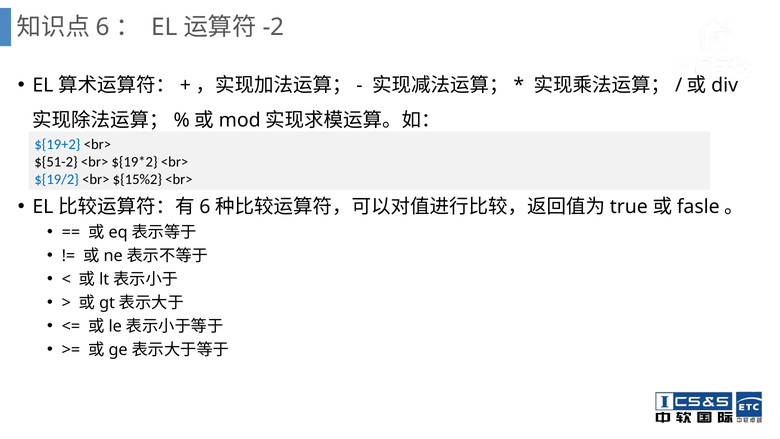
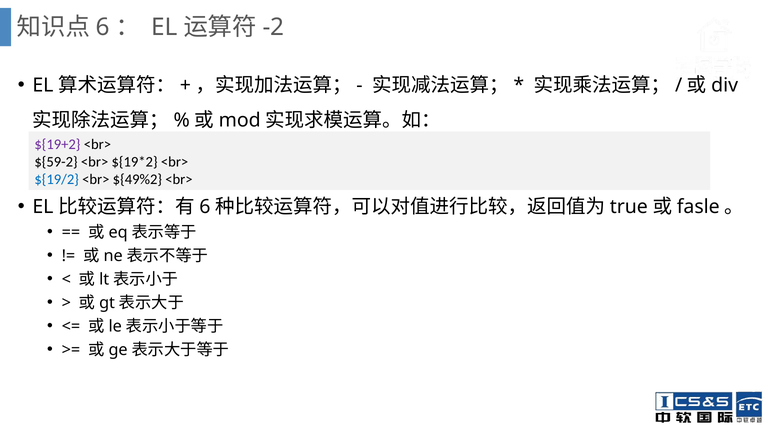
${19+2 colour: blue -> purple (57, 144)
${51-2: ${51-2 -> ${59-2 (56, 162)
${15%2: ${15%2 -> ${49%2 (137, 179)
